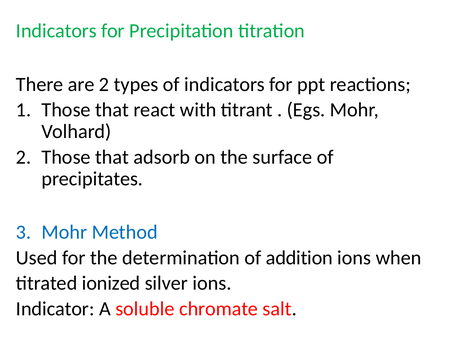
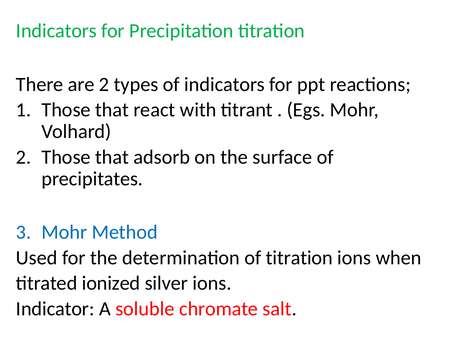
of addition: addition -> titration (299, 258)
